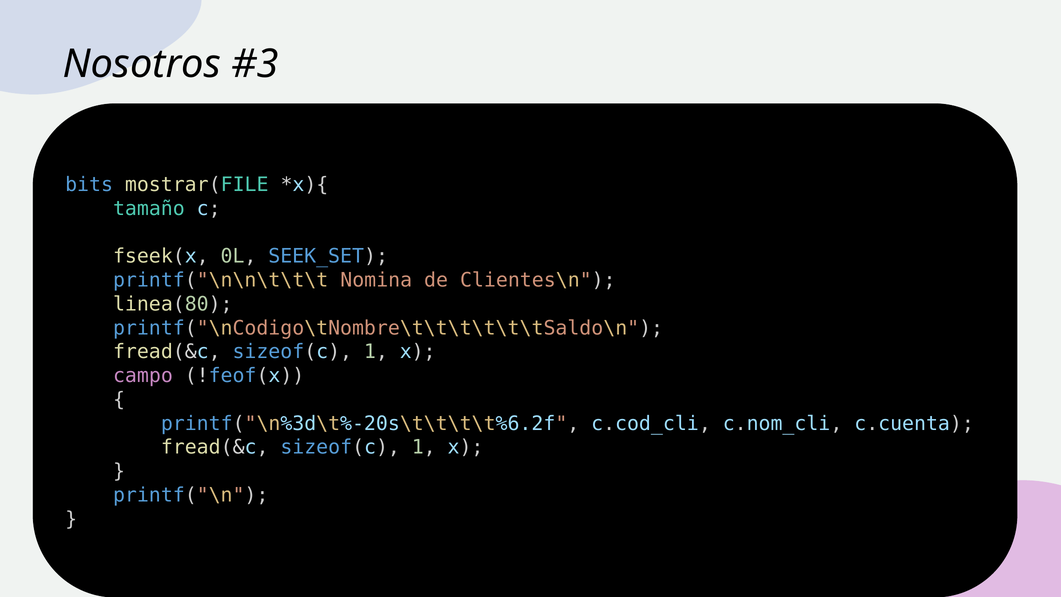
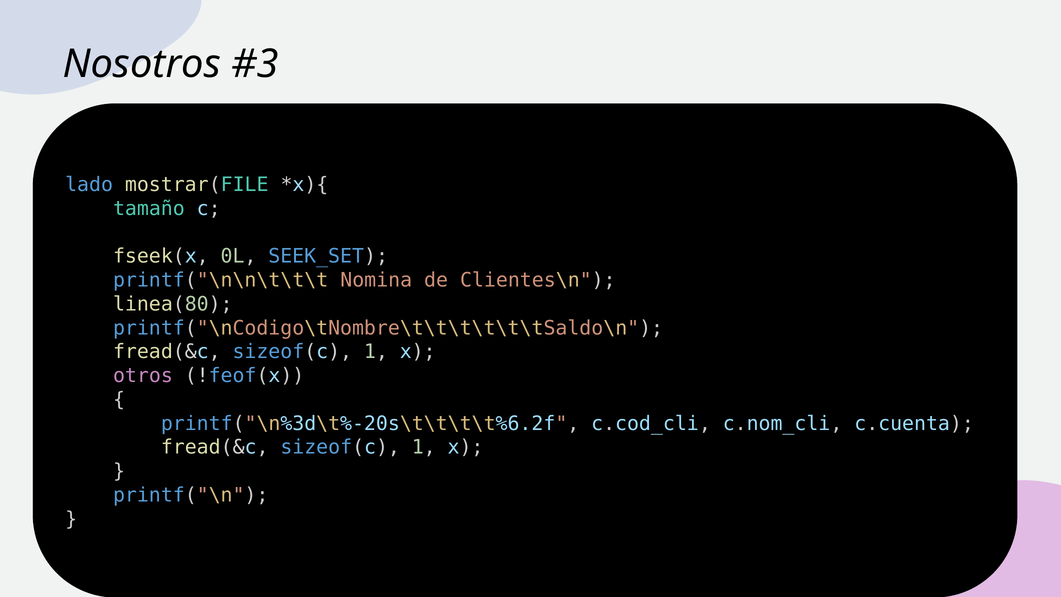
bits: bits -> lado (89, 185)
campo: campo -> otros (143, 376)
